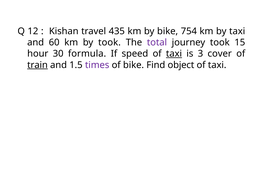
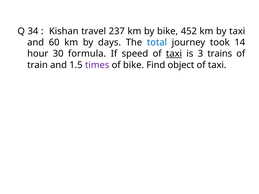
12: 12 -> 34 (33, 31)
435: 435 -> 237 (117, 31)
754: 754 -> 452 (189, 31)
by took: took -> days (109, 43)
total colour: purple -> blue (157, 43)
15: 15 -> 14 (240, 43)
cover: cover -> trains (220, 54)
train underline: present -> none (37, 65)
